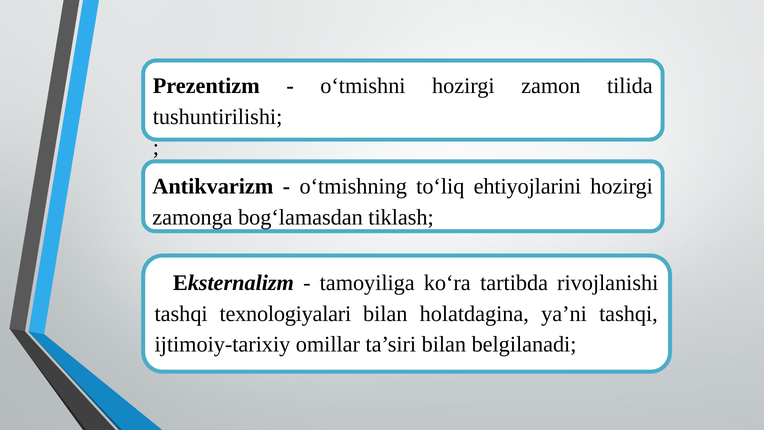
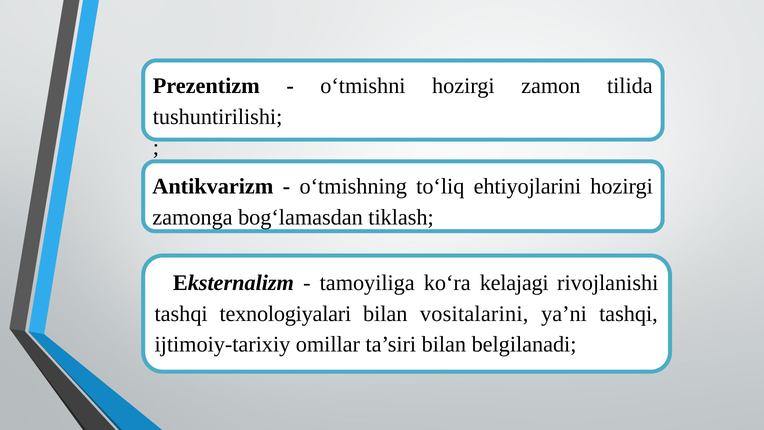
tartibda: tartibda -> kelajagi (514, 283)
holatdagina: holatdagina -> vositalarini (474, 314)
